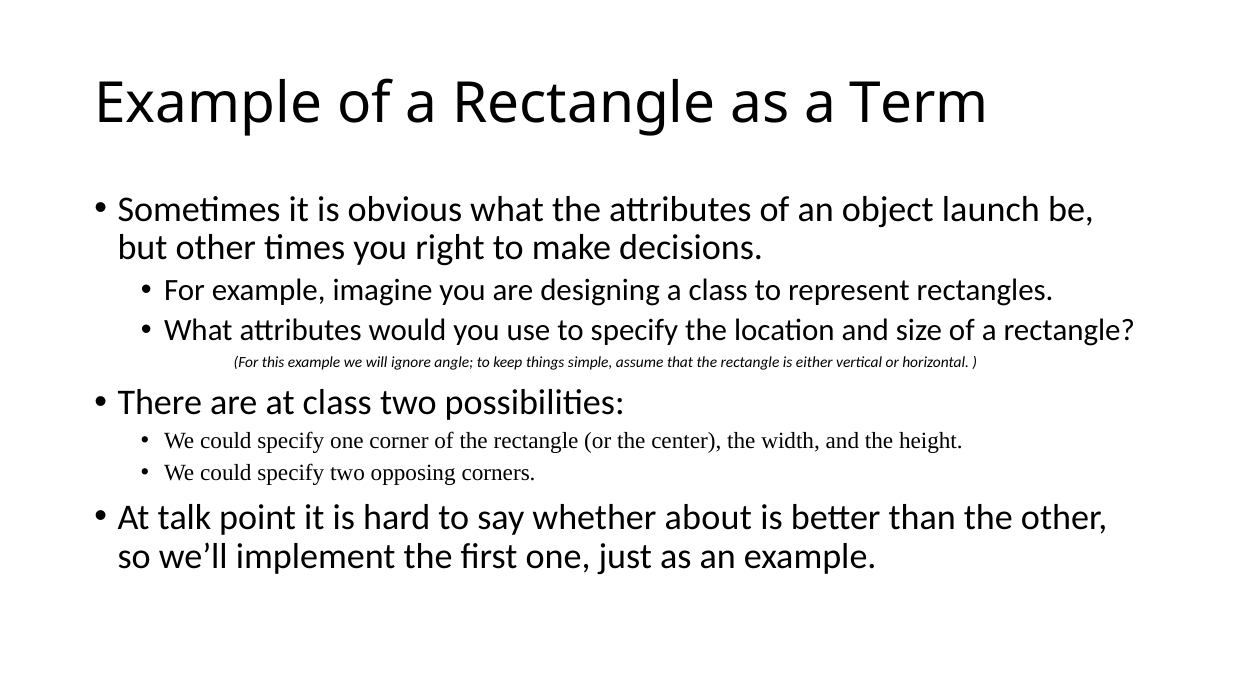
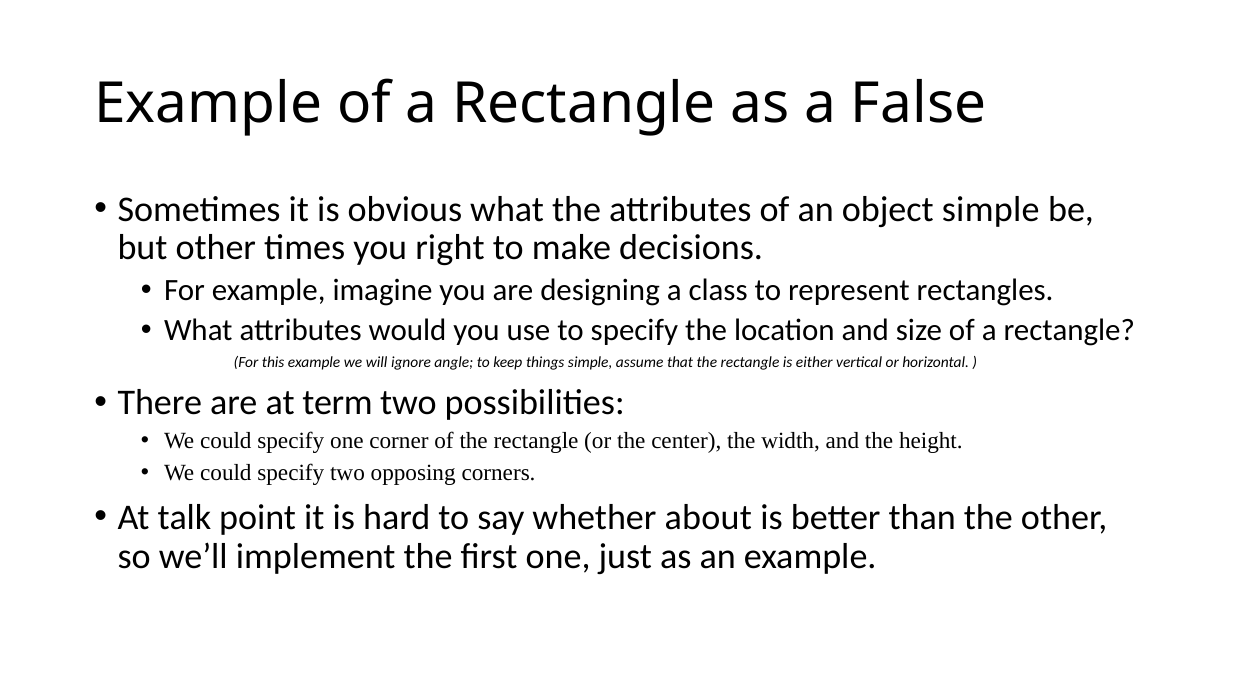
Term: Term -> False (919, 104)
object launch: launch -> simple (991, 209)
at class: class -> term (337, 403)
